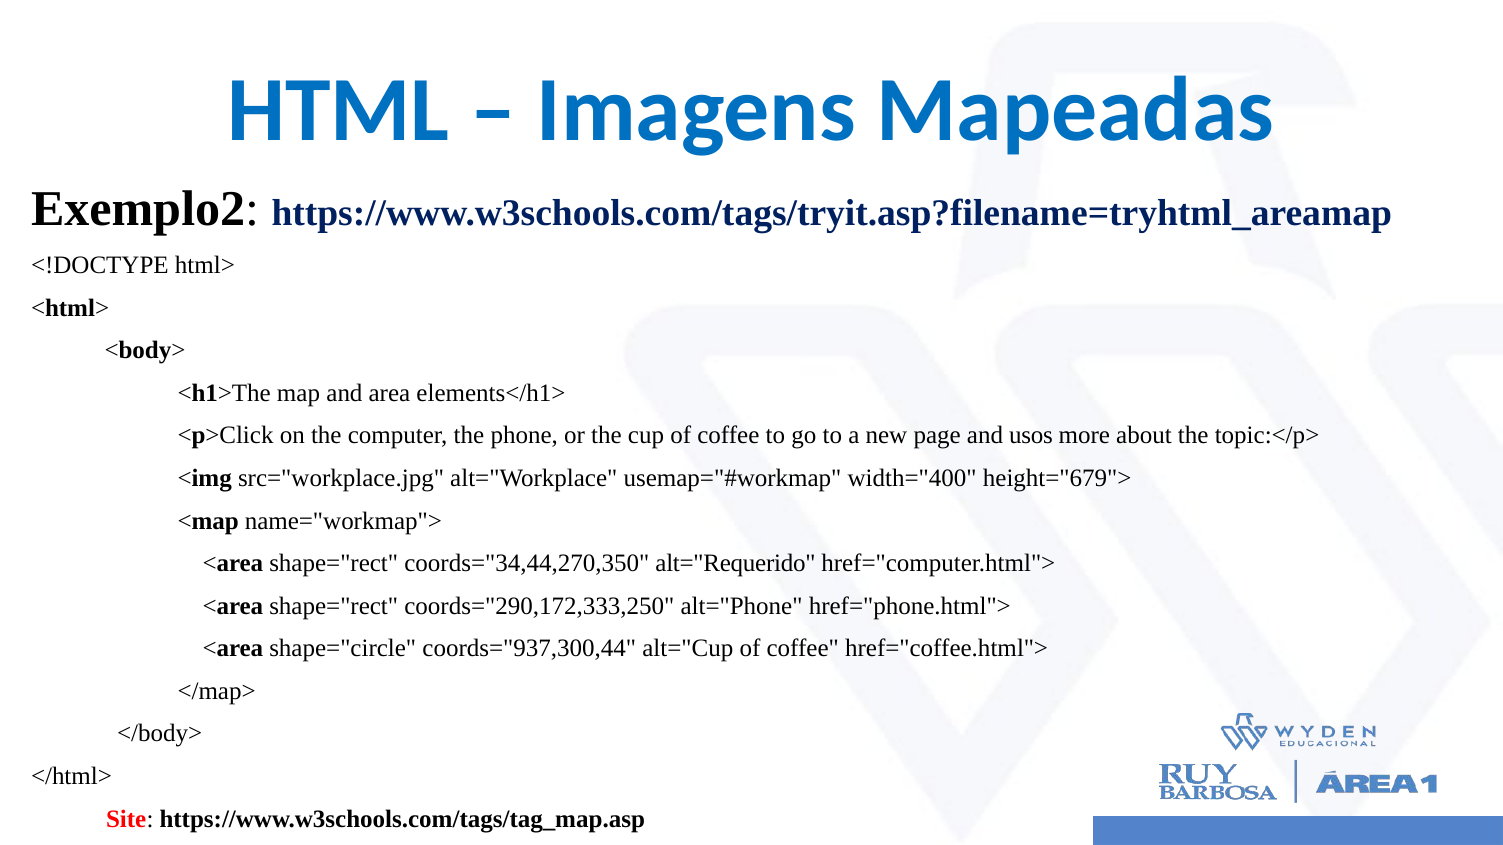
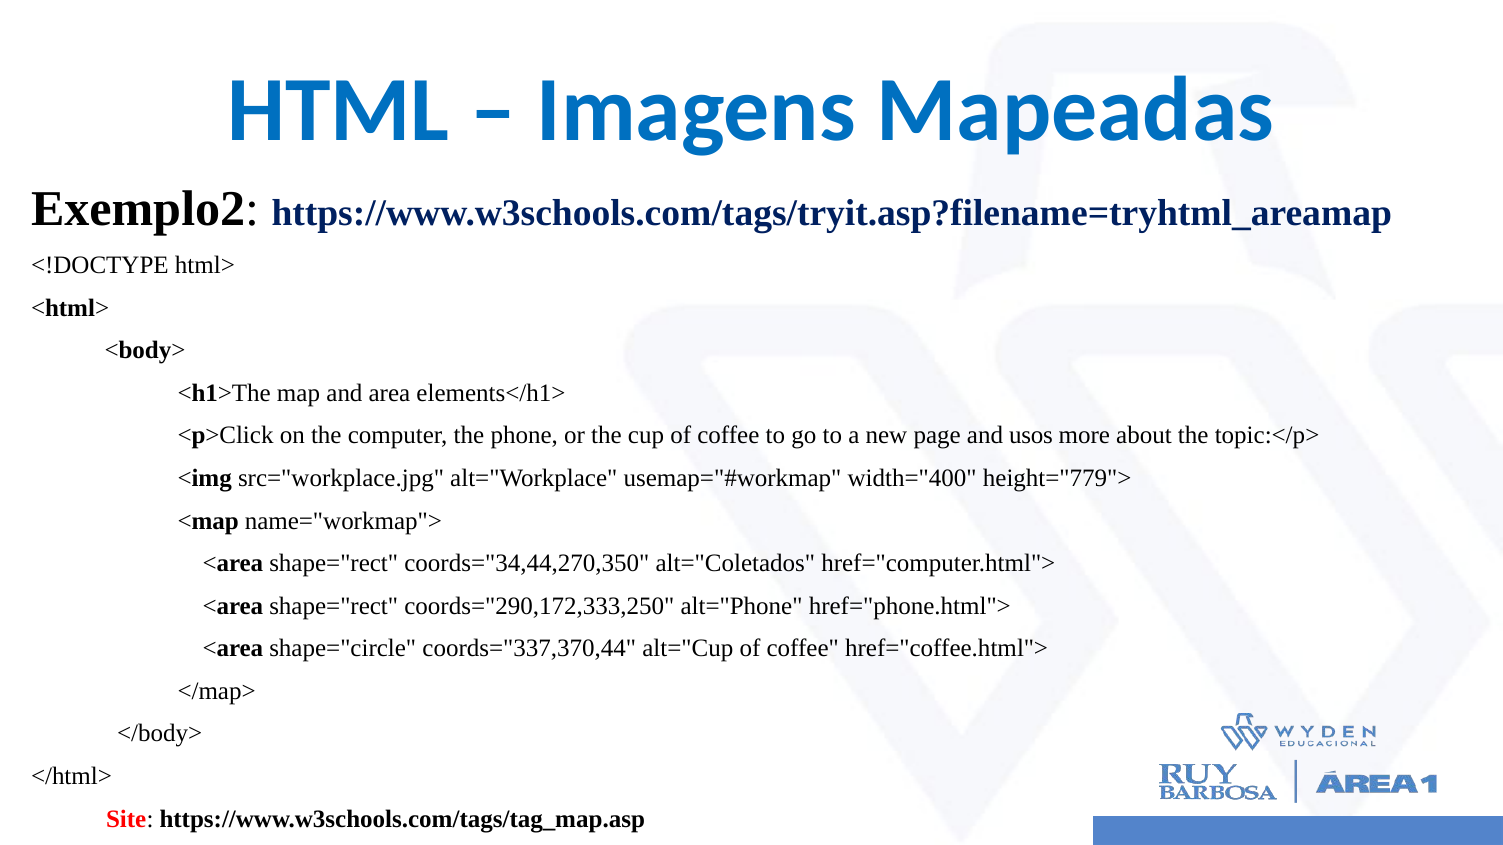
height="679">: height="679"> -> height="779"> (1057, 478)
alt="Requerido: alt="Requerido -> alt="Coletados (735, 564)
coords="937,300,44: coords="937,300,44 -> coords="337,370,44 (529, 649)
